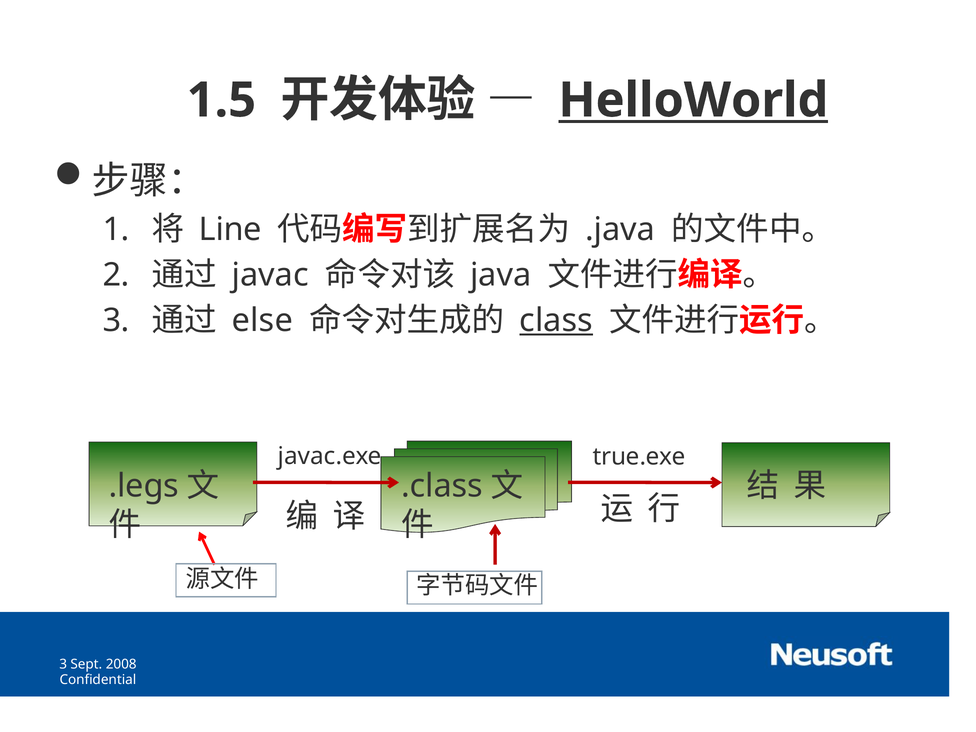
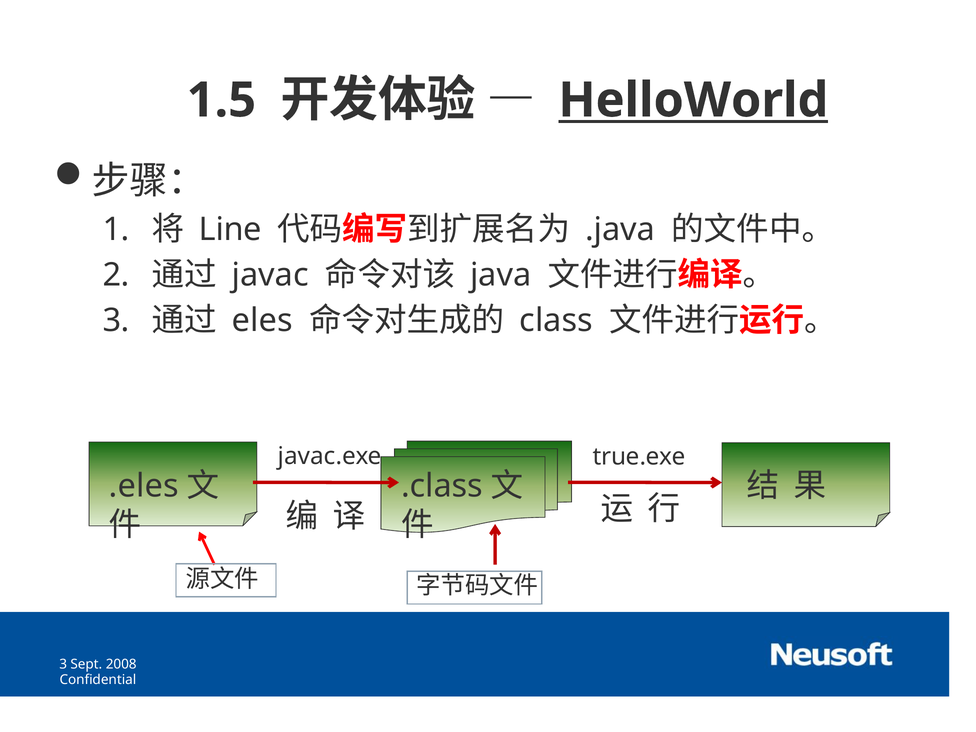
else: else -> eles (262, 321)
class underline: present -> none (556, 321)
.legs: .legs -> .eles (144, 486)
